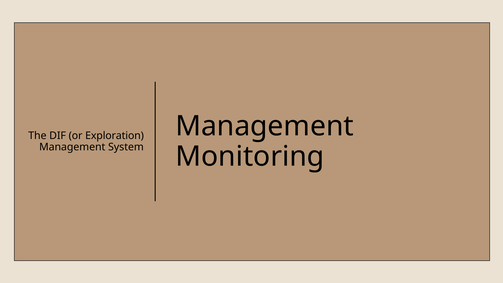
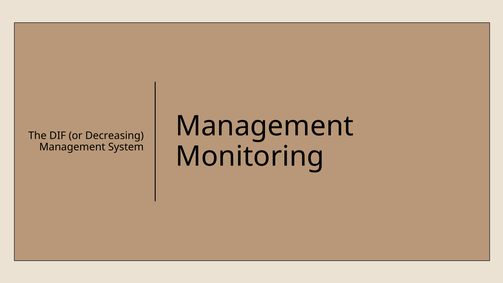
Exploration: Exploration -> Decreasing (114, 136)
